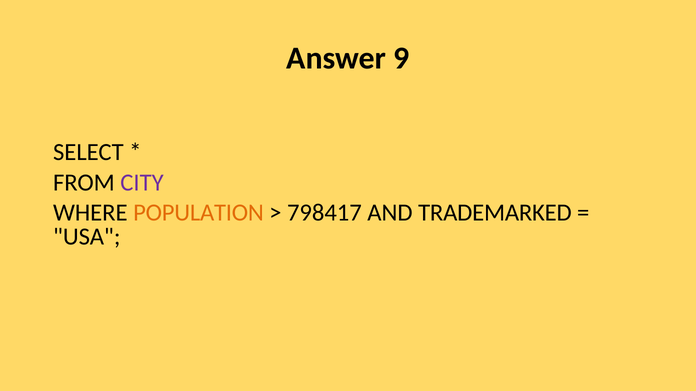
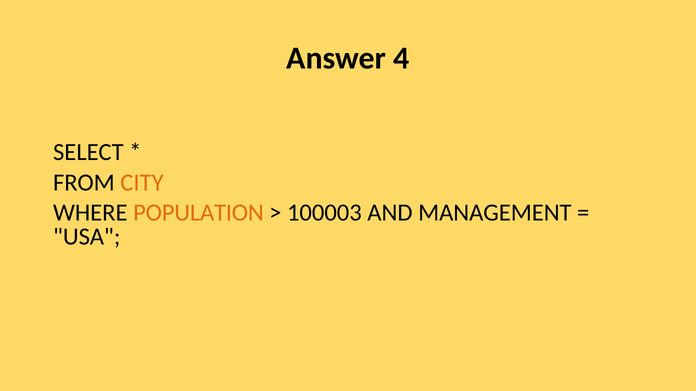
9: 9 -> 4 (401, 58)
CITY colour: purple -> orange (142, 183)
798417: 798417 -> 100003 (324, 213)
TRADEMARKED: TRADEMARKED -> MANAGEMENT (495, 213)
